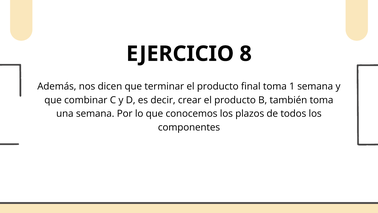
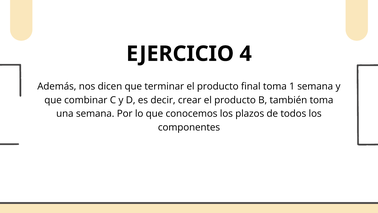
8: 8 -> 4 (246, 54)
